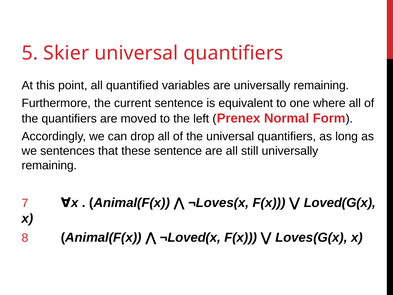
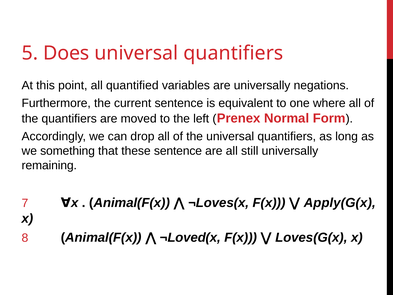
Skier: Skier -> Does (66, 53)
are universally remaining: remaining -> negations (321, 85)
sentences: sentences -> something (68, 151)
Loved(G(x: Loved(G(x -> Apply(G(x (340, 203)
